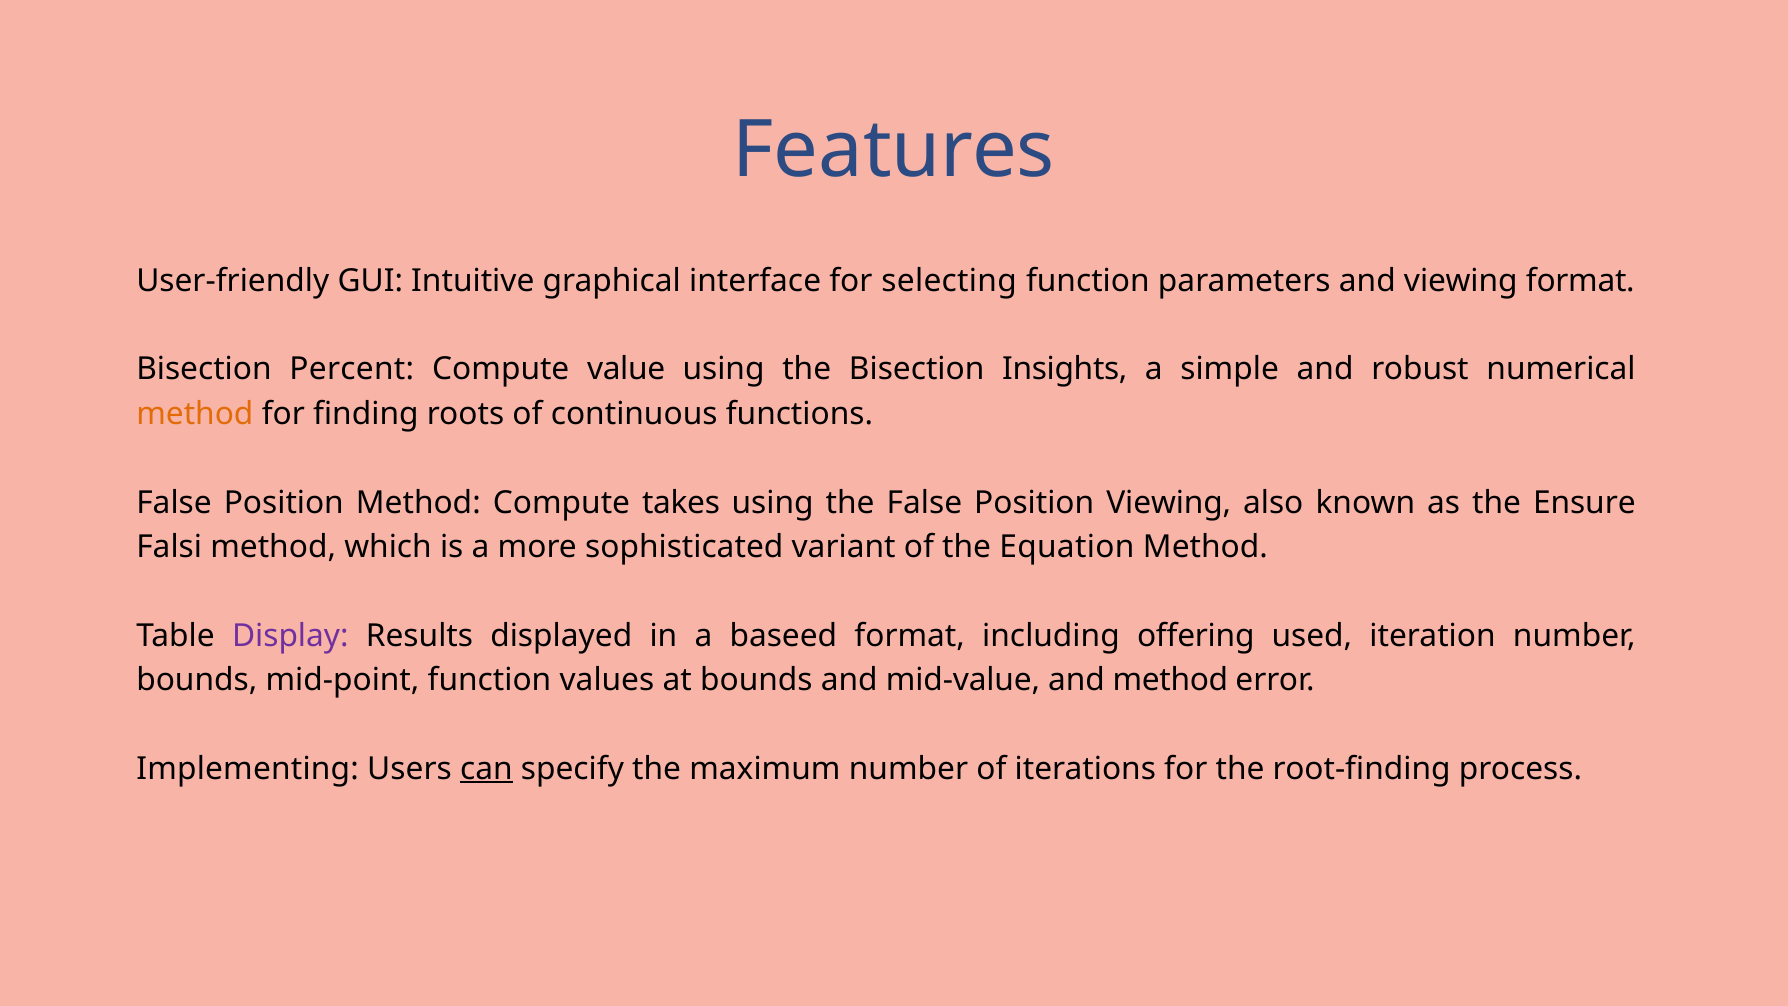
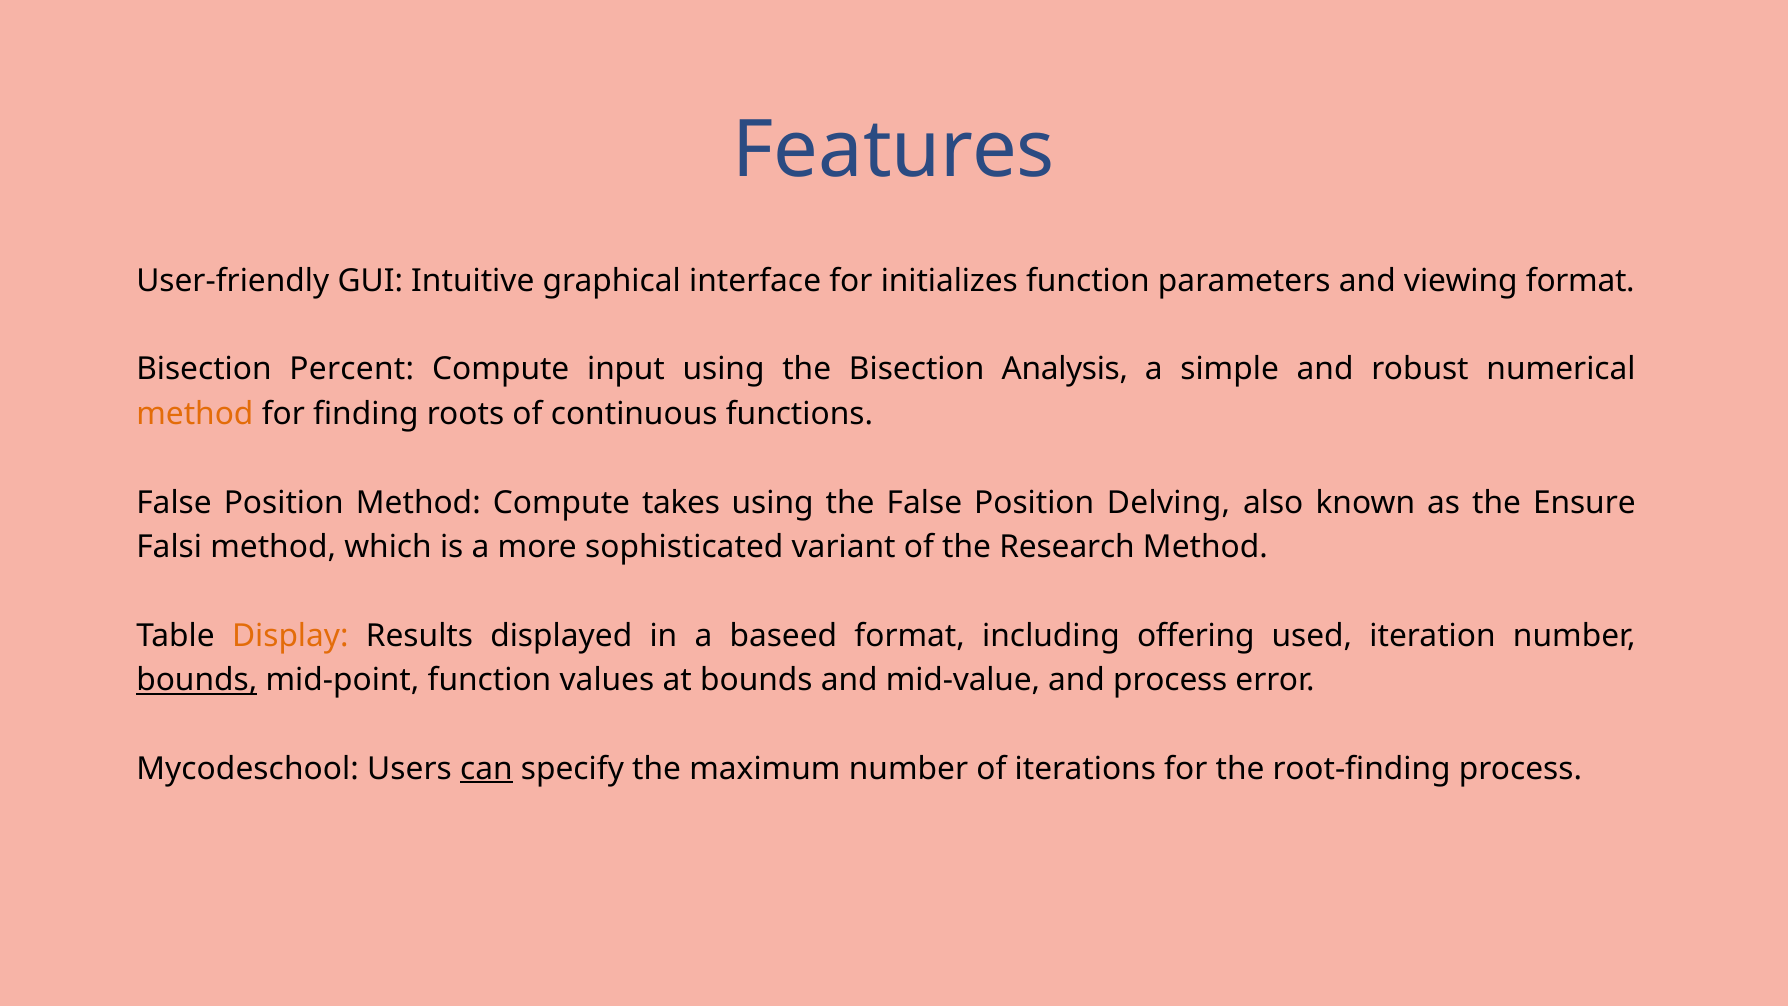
selecting: selecting -> initializes (949, 281)
value: value -> input (626, 369)
Insights: Insights -> Analysis (1065, 369)
Position Viewing: Viewing -> Delving (1169, 502)
Equation: Equation -> Research (1067, 547)
Display colour: purple -> orange (290, 636)
bounds underline: none -> present (197, 680)
and method: method -> process (1170, 680)
Implementing: Implementing -> Mycodeschool (248, 769)
